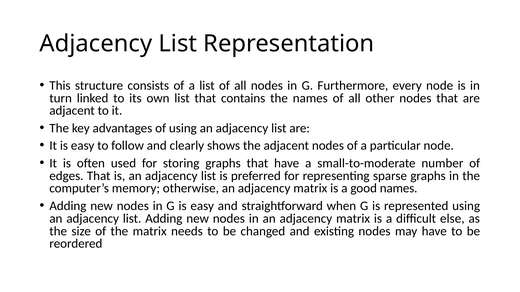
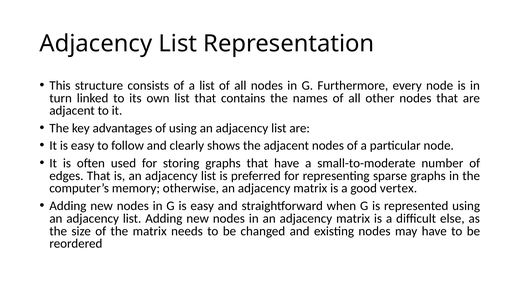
good names: names -> vertex (399, 189)
